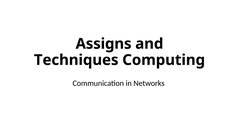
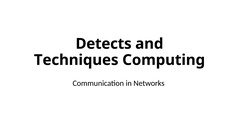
Assigns: Assigns -> Detects (104, 44)
